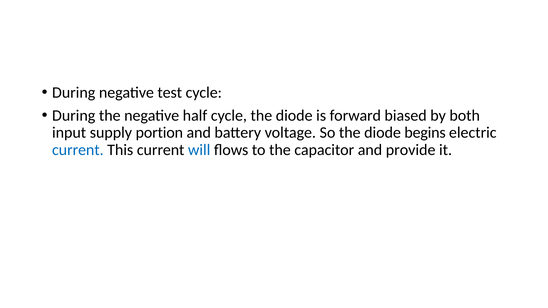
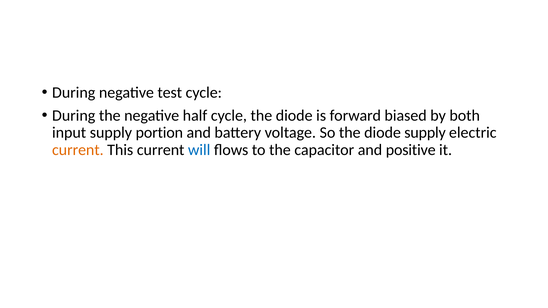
diode begins: begins -> supply (425, 133)
current colour: blue -> orange (78, 150)
provide: provide -> positive (411, 150)
